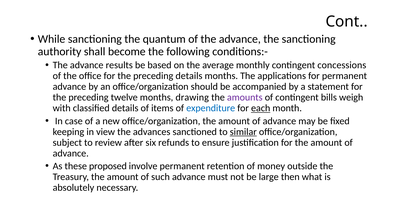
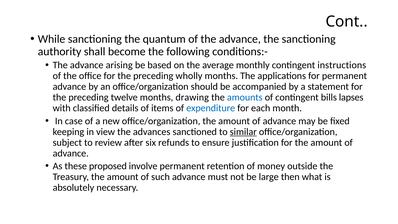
results: results -> arising (119, 65)
concessions: concessions -> instructions (342, 65)
preceding details: details -> wholly (189, 76)
amounts colour: purple -> blue (245, 97)
weigh: weigh -> lapses (351, 97)
each underline: present -> none (261, 108)
